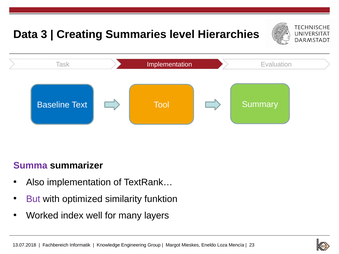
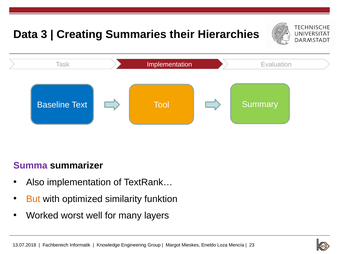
level: level -> their (182, 34)
But colour: purple -> orange (33, 199)
index: index -> worst (72, 216)
